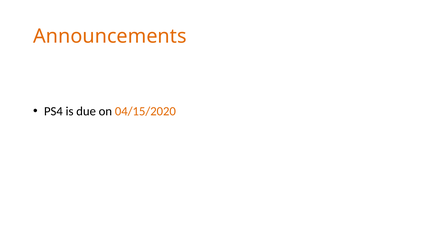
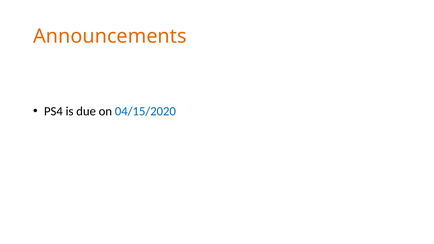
04/15/2020 colour: orange -> blue (145, 111)
